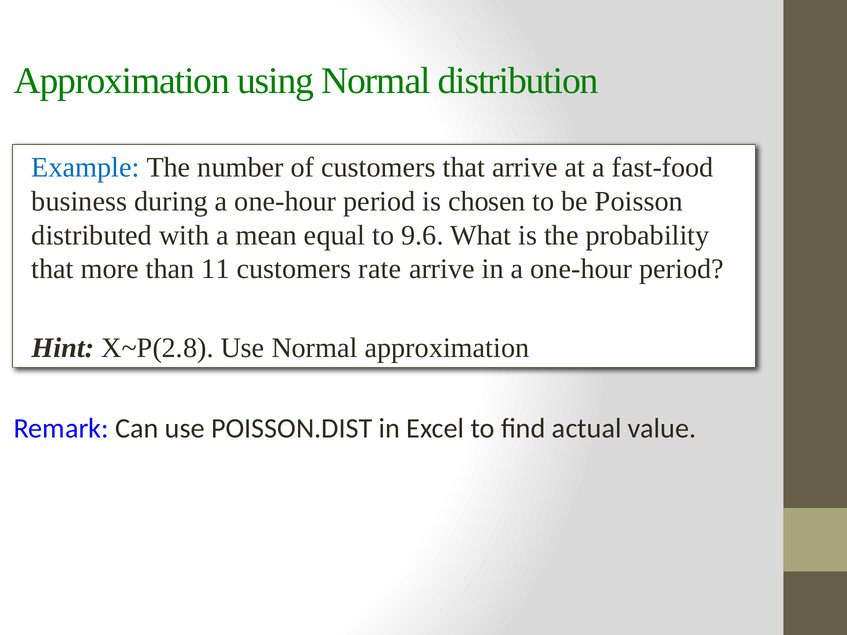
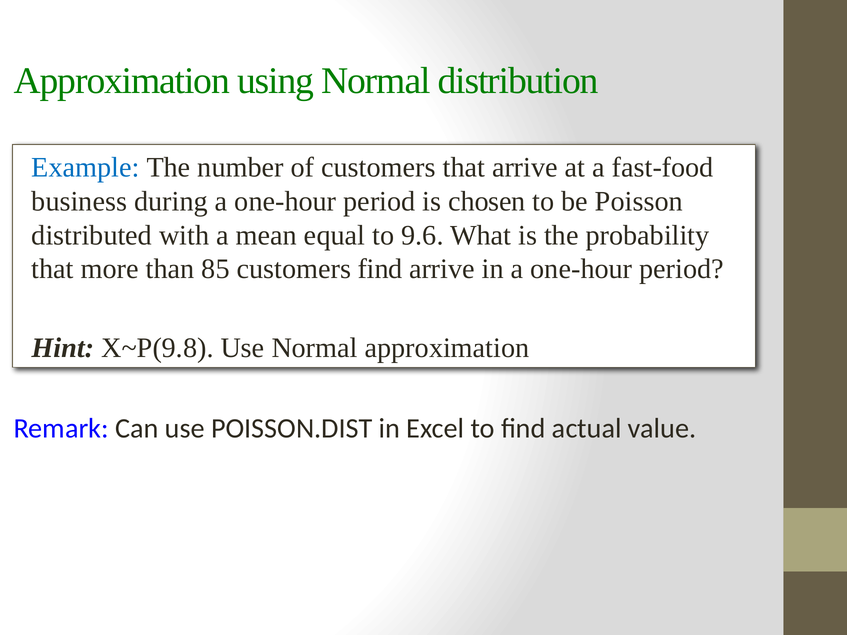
11: 11 -> 85 (216, 269)
customers rate: rate -> find (380, 269)
X~P(2.8: X~P(2.8 -> X~P(9.8 (157, 348)
